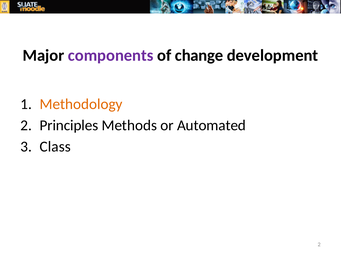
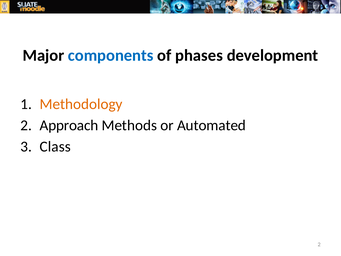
components colour: purple -> blue (111, 55)
change: change -> phases (199, 55)
Principles: Principles -> Approach (69, 125)
